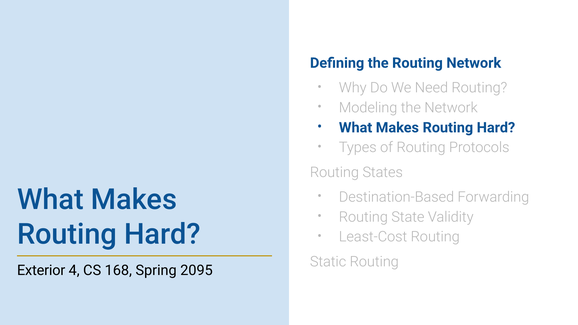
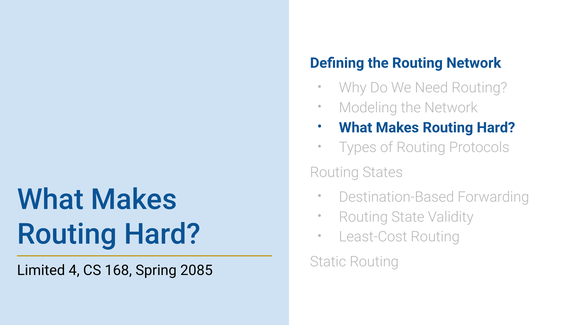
Exterior: Exterior -> Limited (41, 271)
2095: 2095 -> 2085 (197, 271)
